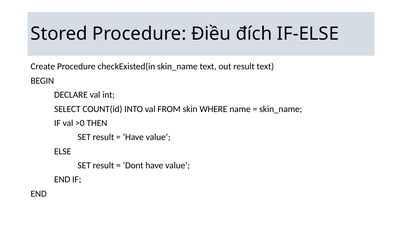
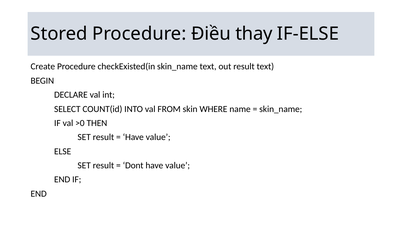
đích: đích -> thay (254, 34)
